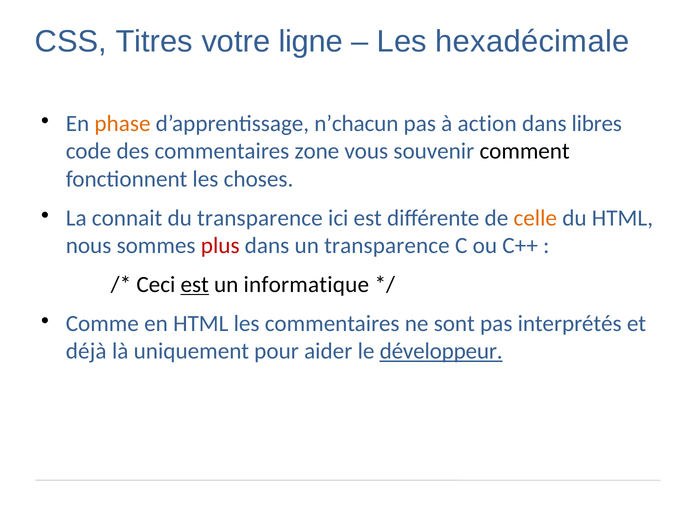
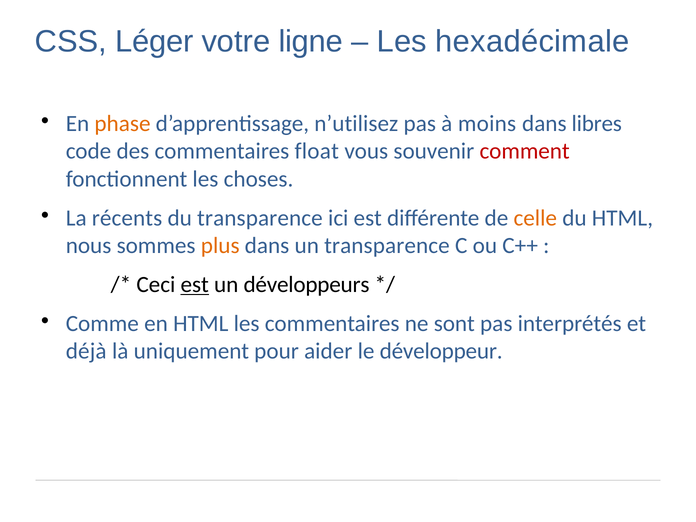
Titres: Titres -> Léger (154, 42)
n’chacun: n’chacun -> n’utilisez (356, 123)
action: action -> moins (487, 123)
zone: zone -> float (317, 151)
comment colour: black -> red (525, 151)
connait: connait -> récents (127, 218)
plus colour: red -> orange (220, 246)
informatique: informatique -> développeurs (307, 285)
développeur underline: present -> none (441, 351)
